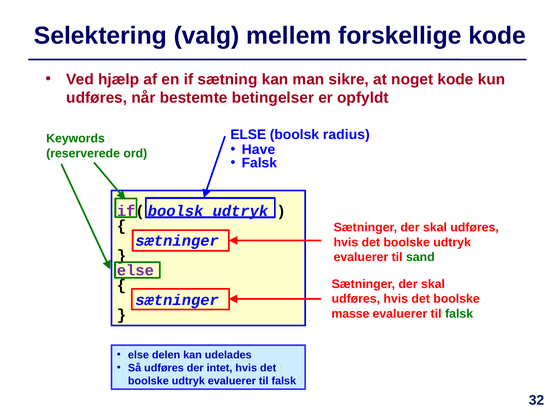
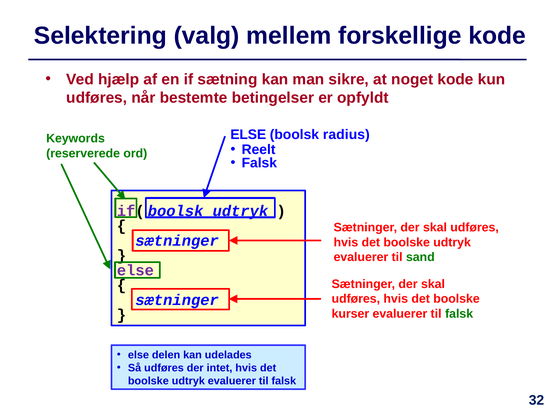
Have: Have -> Reelt (259, 150)
masse: masse -> kurser (350, 314)
